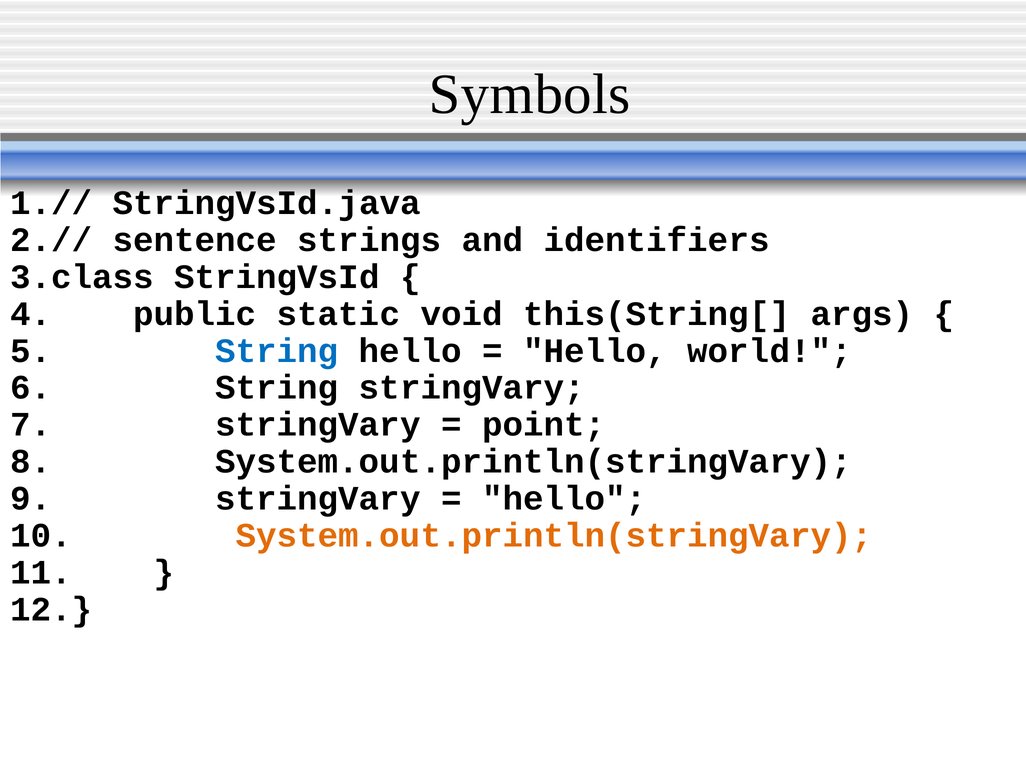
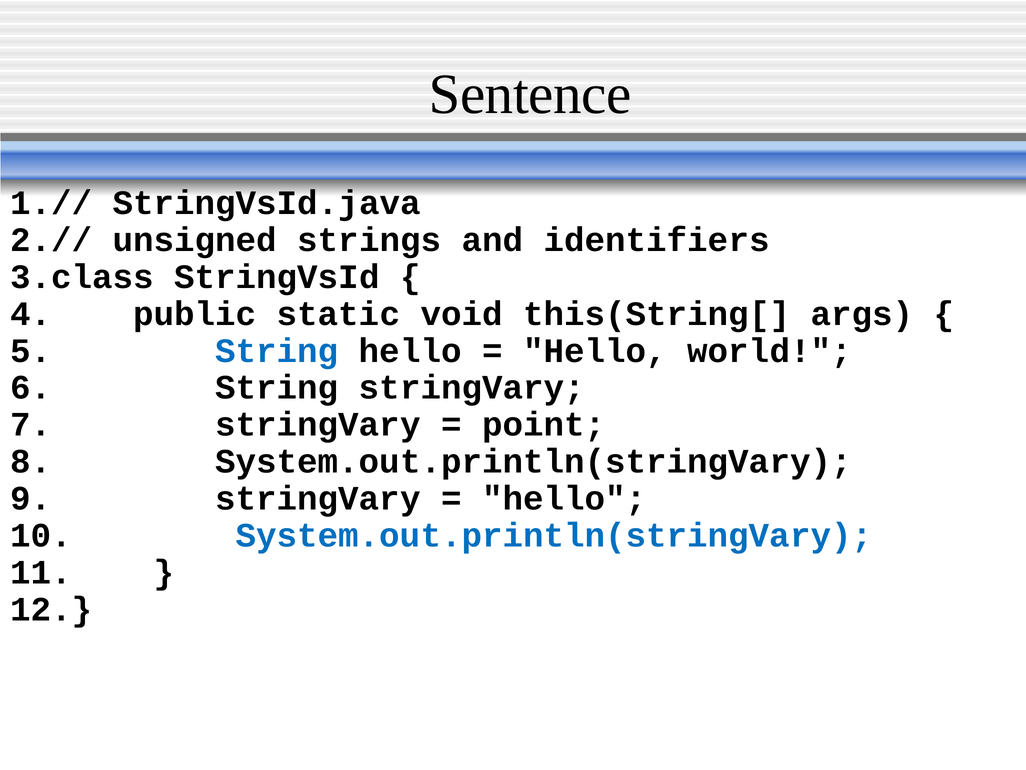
Symbols: Symbols -> Sentence (530, 94)
sentence: sentence -> unsigned (195, 240)
System.out.println(stringVary colour: orange -> blue (554, 535)
